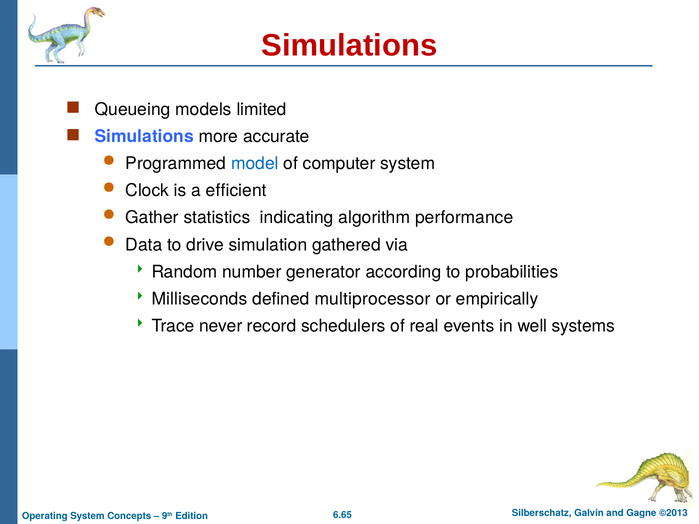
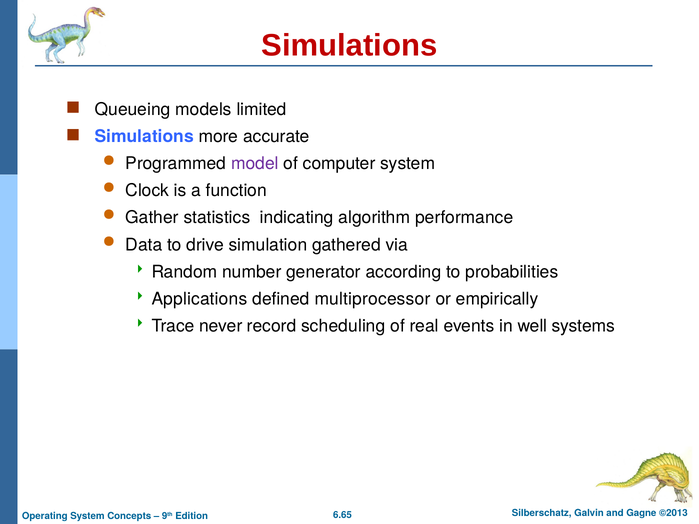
model colour: blue -> purple (255, 164)
efficient: efficient -> function (236, 191)
Milliseconds: Milliseconds -> Applications (200, 299)
schedulers: schedulers -> scheduling (343, 326)
